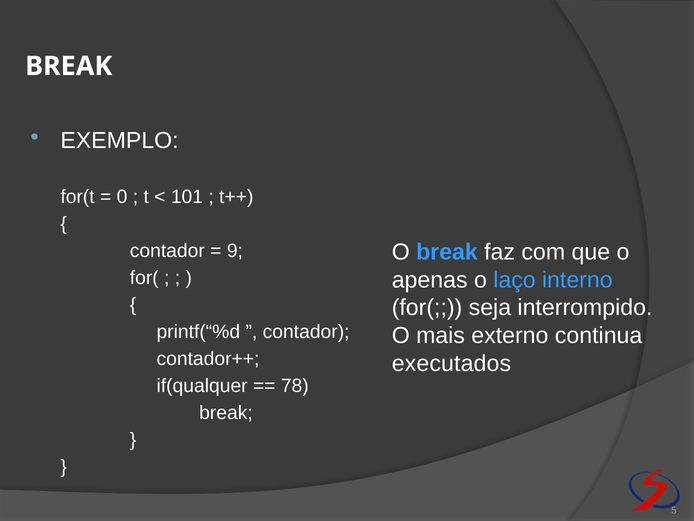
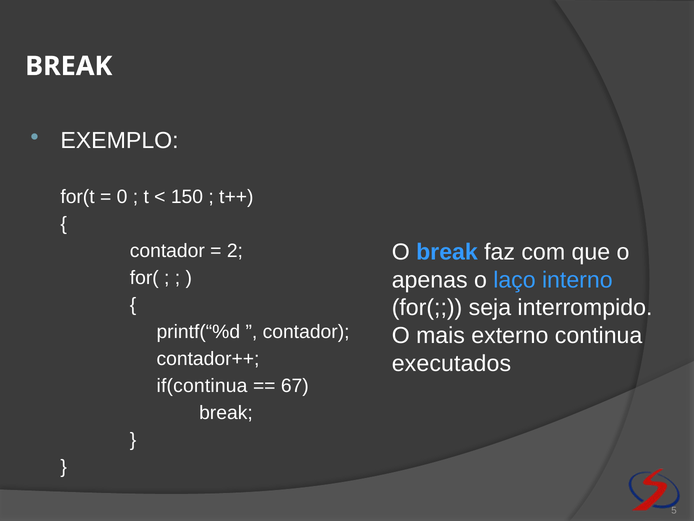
101: 101 -> 150 (187, 196)
9: 9 -> 2 (235, 250)
if(qualquer: if(qualquer -> if(continua (202, 385)
78: 78 -> 67 (295, 385)
